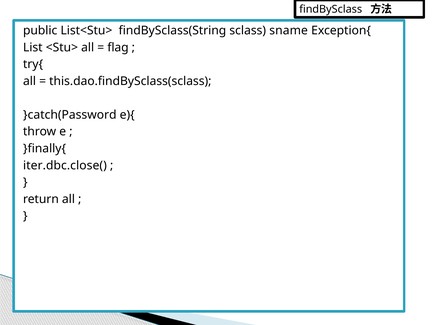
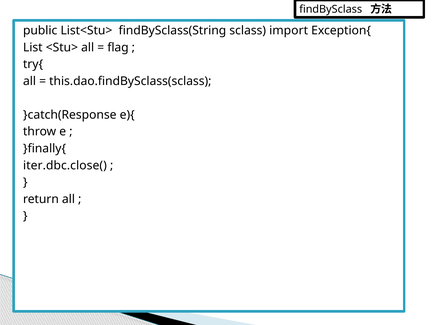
sname: sname -> import (289, 31)
}catch(Password: }catch(Password -> }catch(Response (70, 115)
